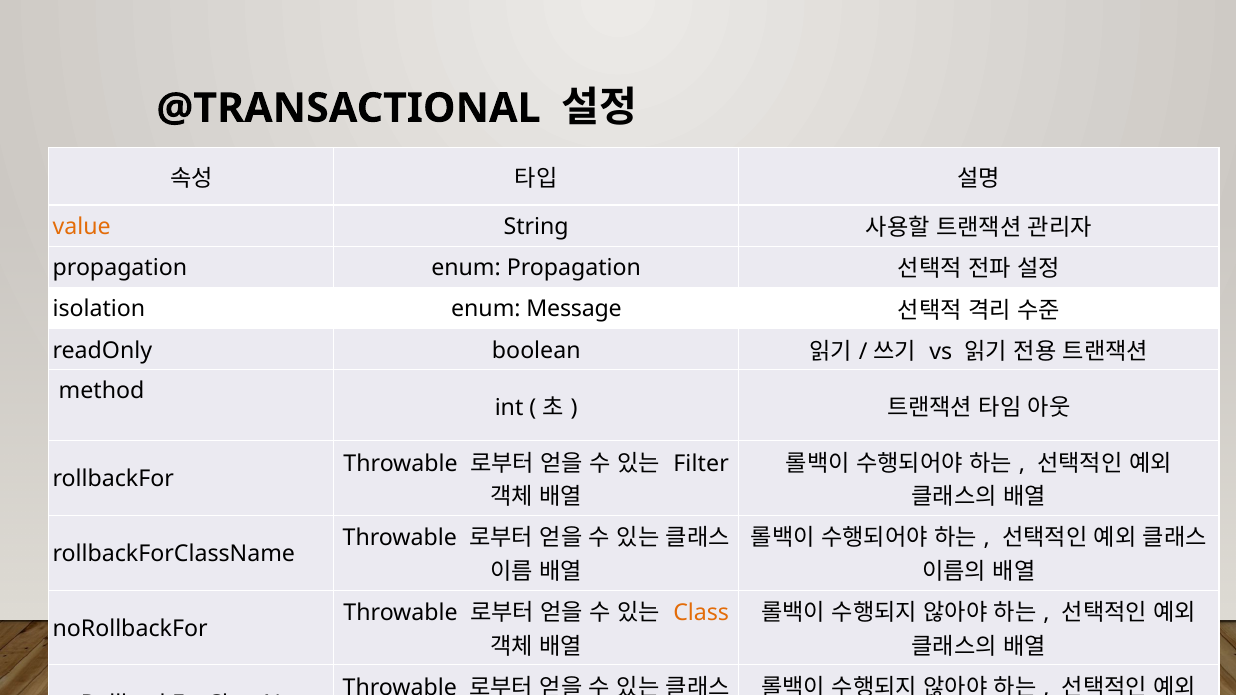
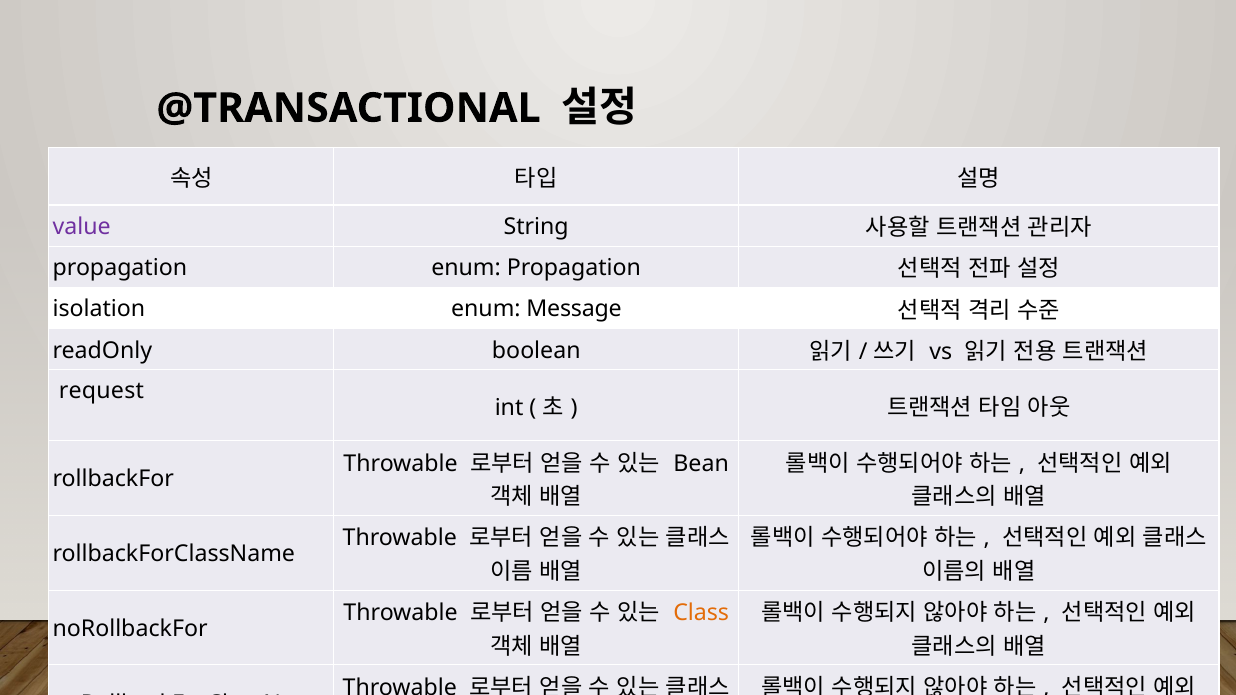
value colour: orange -> purple (82, 227)
method: method -> request (101, 391)
Filter: Filter -> Bean (701, 464)
